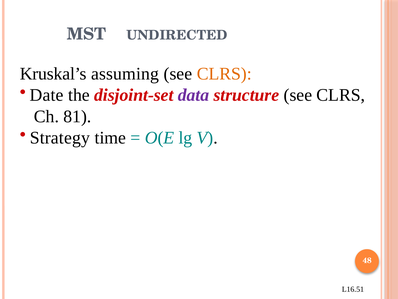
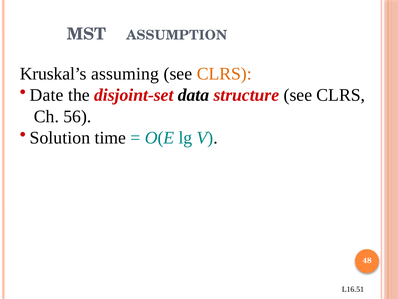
UNDIRECTED: UNDIRECTED -> ASSUMPTION (177, 35)
data colour: purple -> black (194, 95)
81: 81 -> 56 (77, 116)
Strategy: Strategy -> Solution (60, 137)
